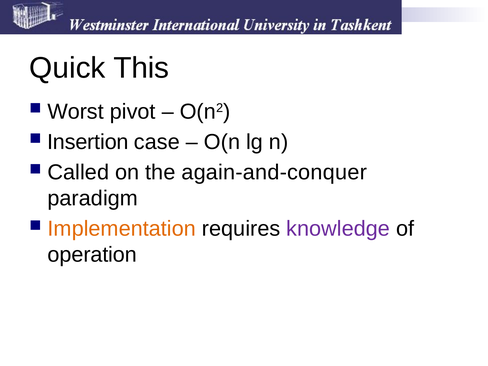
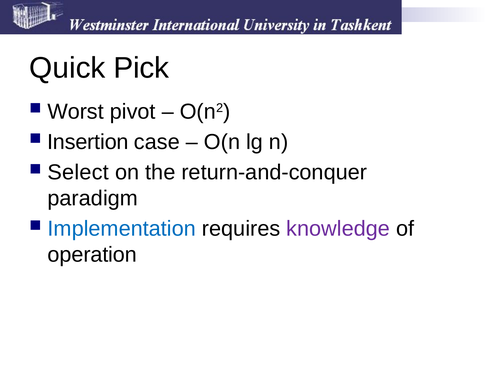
This: This -> Pick (141, 68)
Called: Called -> Select (78, 172)
again-and-conquer: again-and-conquer -> return-and-conquer (274, 172)
Implementation colour: orange -> blue (122, 229)
